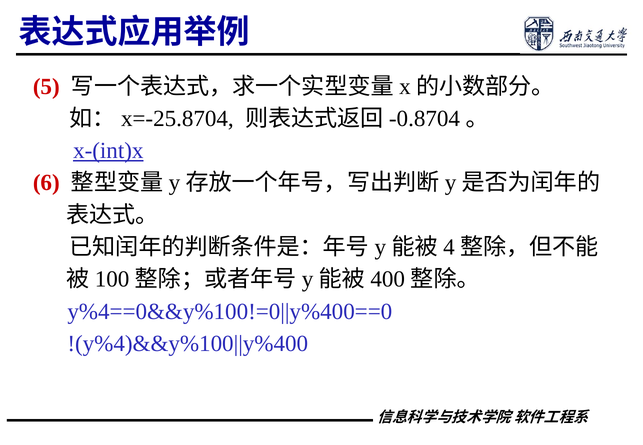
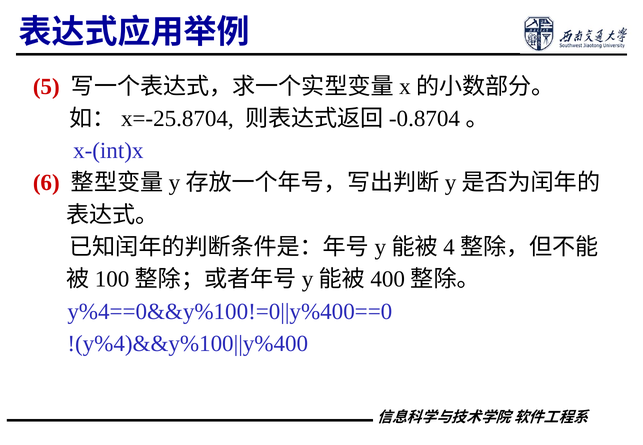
x-(int)x underline: present -> none (108, 151)
